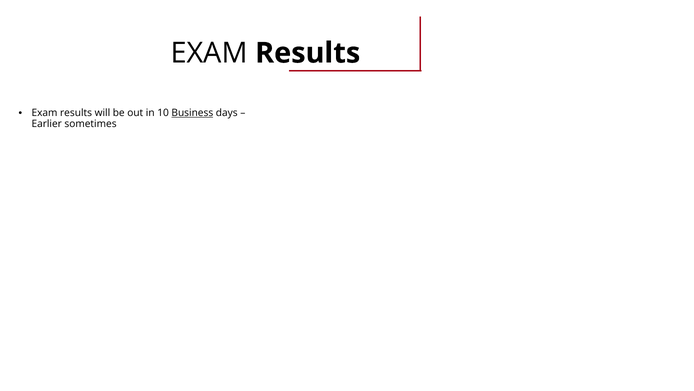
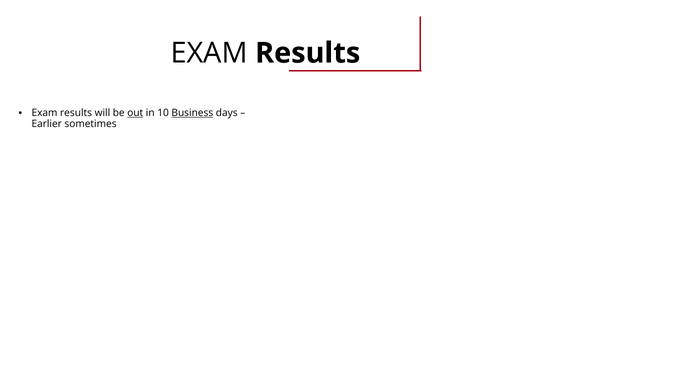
out underline: none -> present (135, 113)
